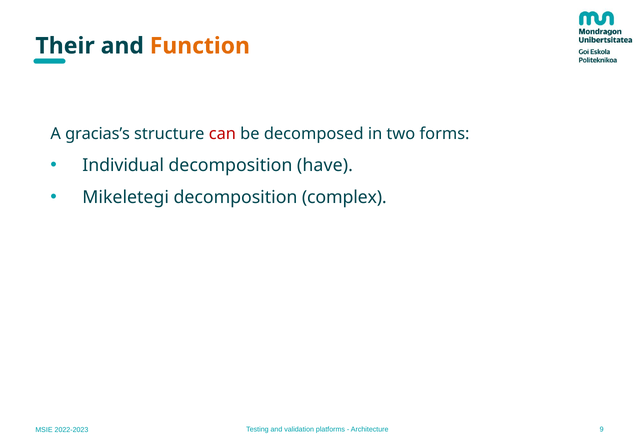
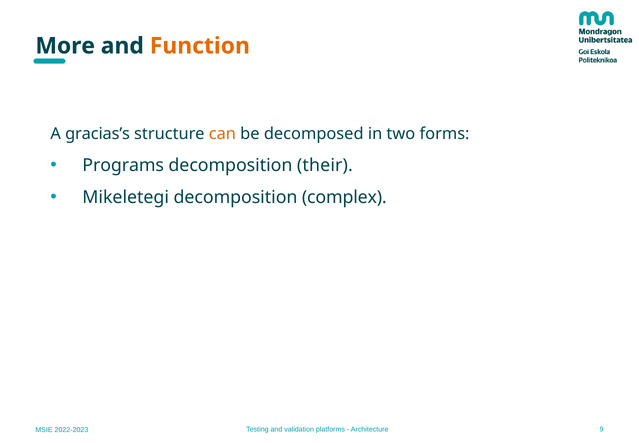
Their: Their -> More (65, 46)
can colour: red -> orange (222, 134)
Individual: Individual -> Programs (123, 165)
have: have -> their (325, 165)
